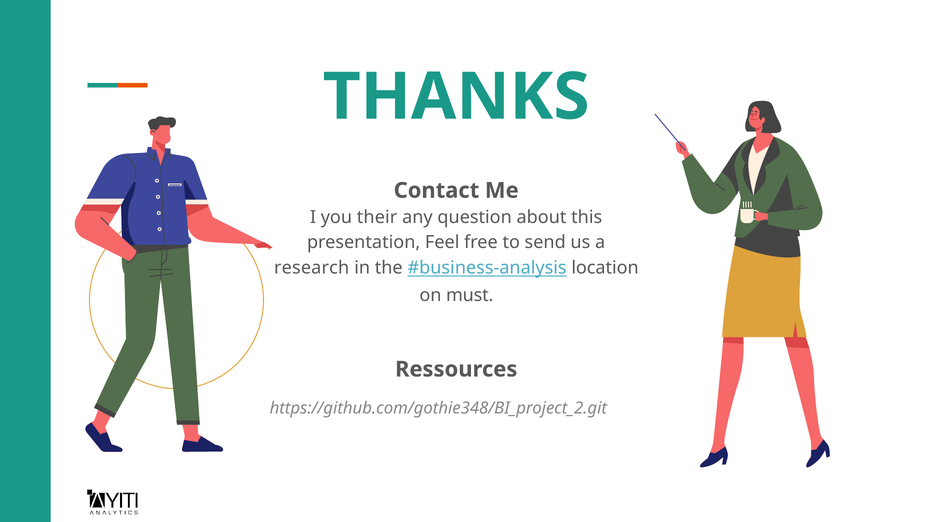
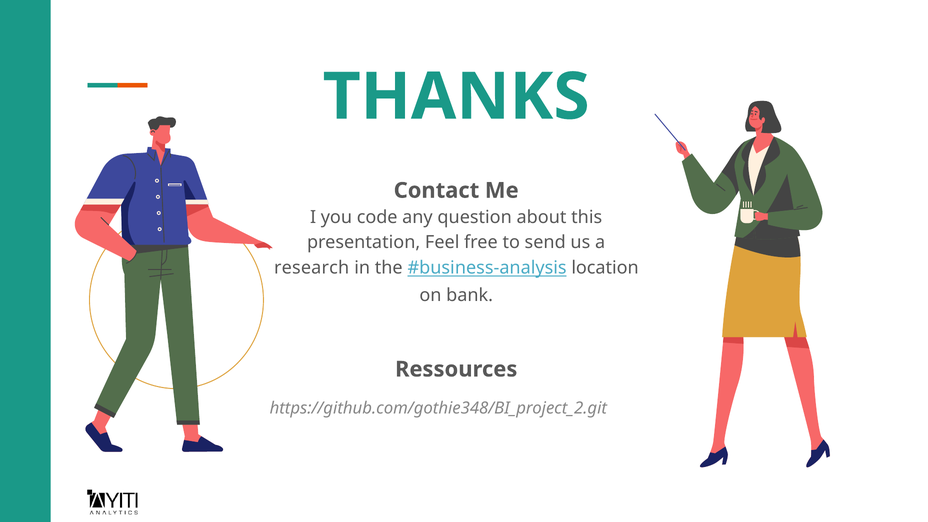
their: their -> code (377, 217)
must: must -> bank (470, 295)
